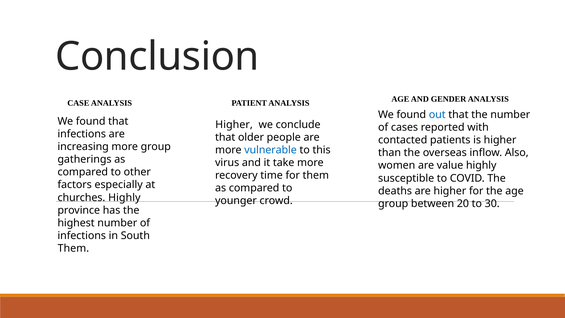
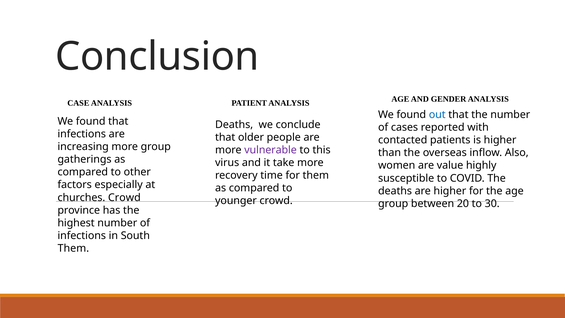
Higher: Higher -> Deaths (234, 124)
vulnerable colour: blue -> purple (271, 150)
churches Highly: Highly -> Crowd (124, 197)
